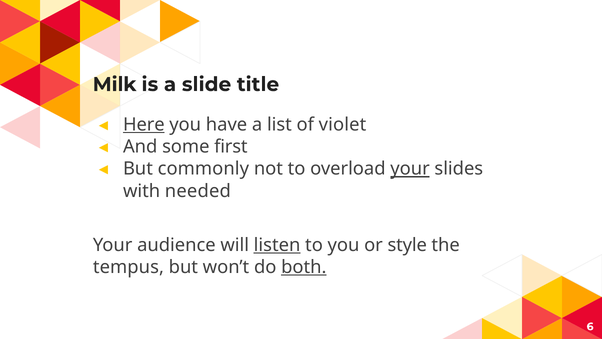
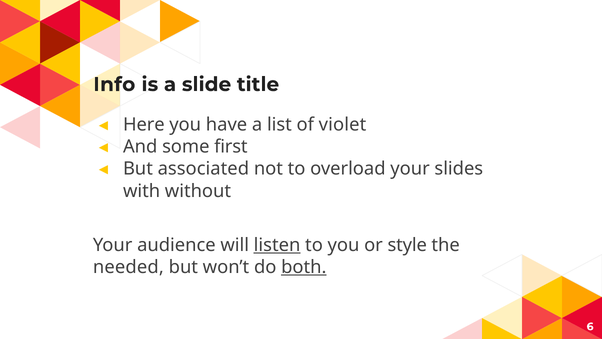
Milk: Milk -> Info (114, 84)
Here underline: present -> none (144, 125)
commonly: commonly -> associated (203, 169)
your underline: present -> none (410, 169)
needed: needed -> without (198, 191)
tempus: tempus -> needed (128, 267)
